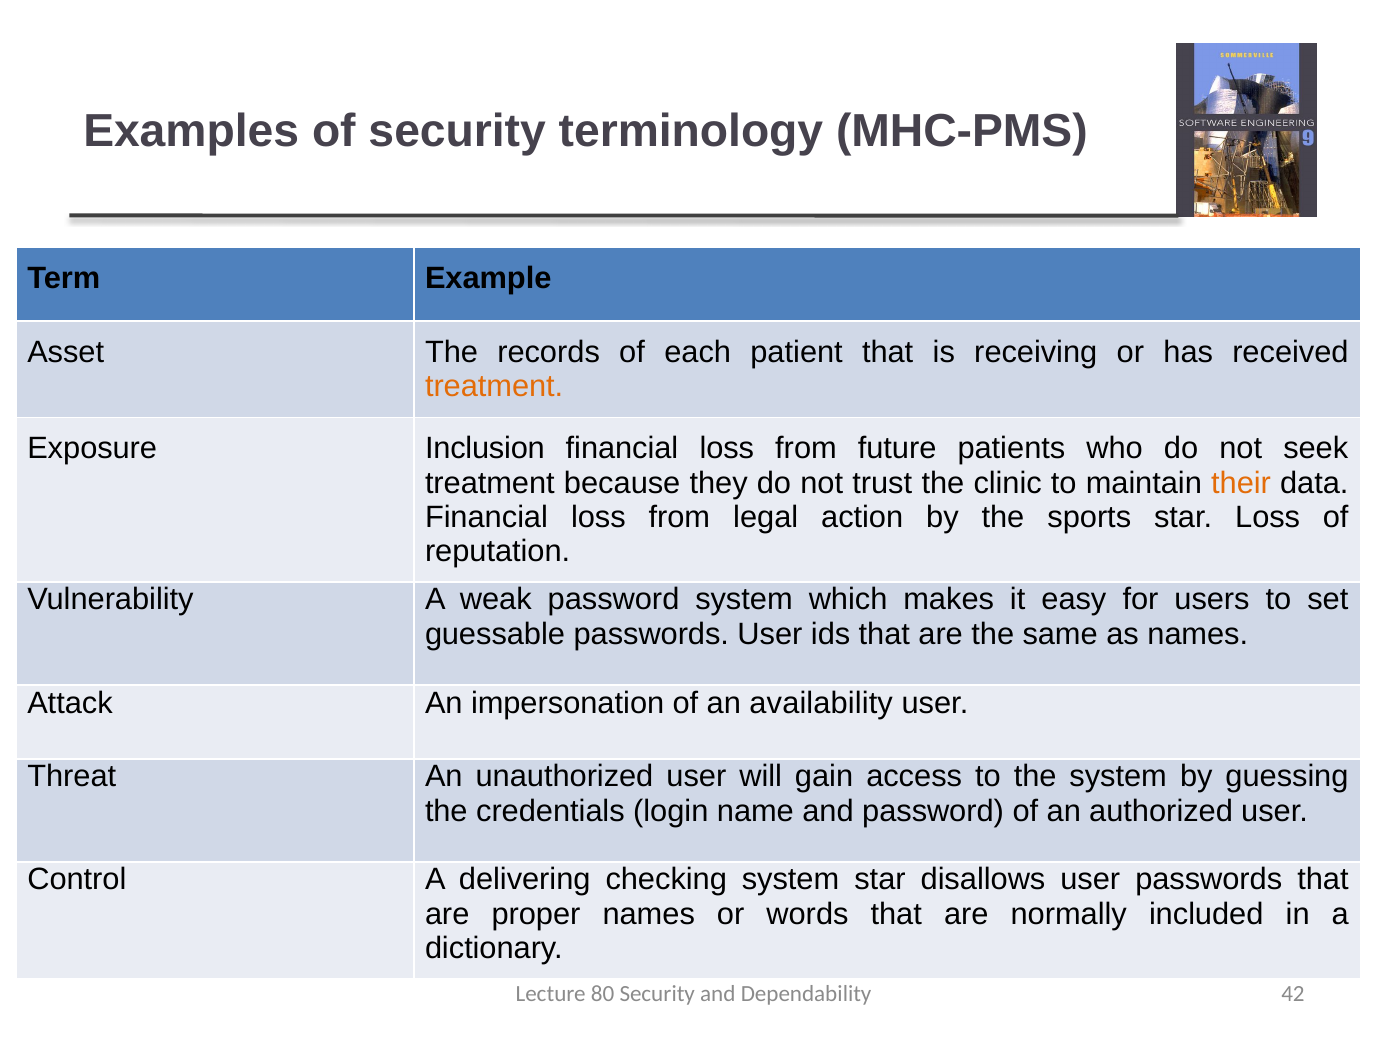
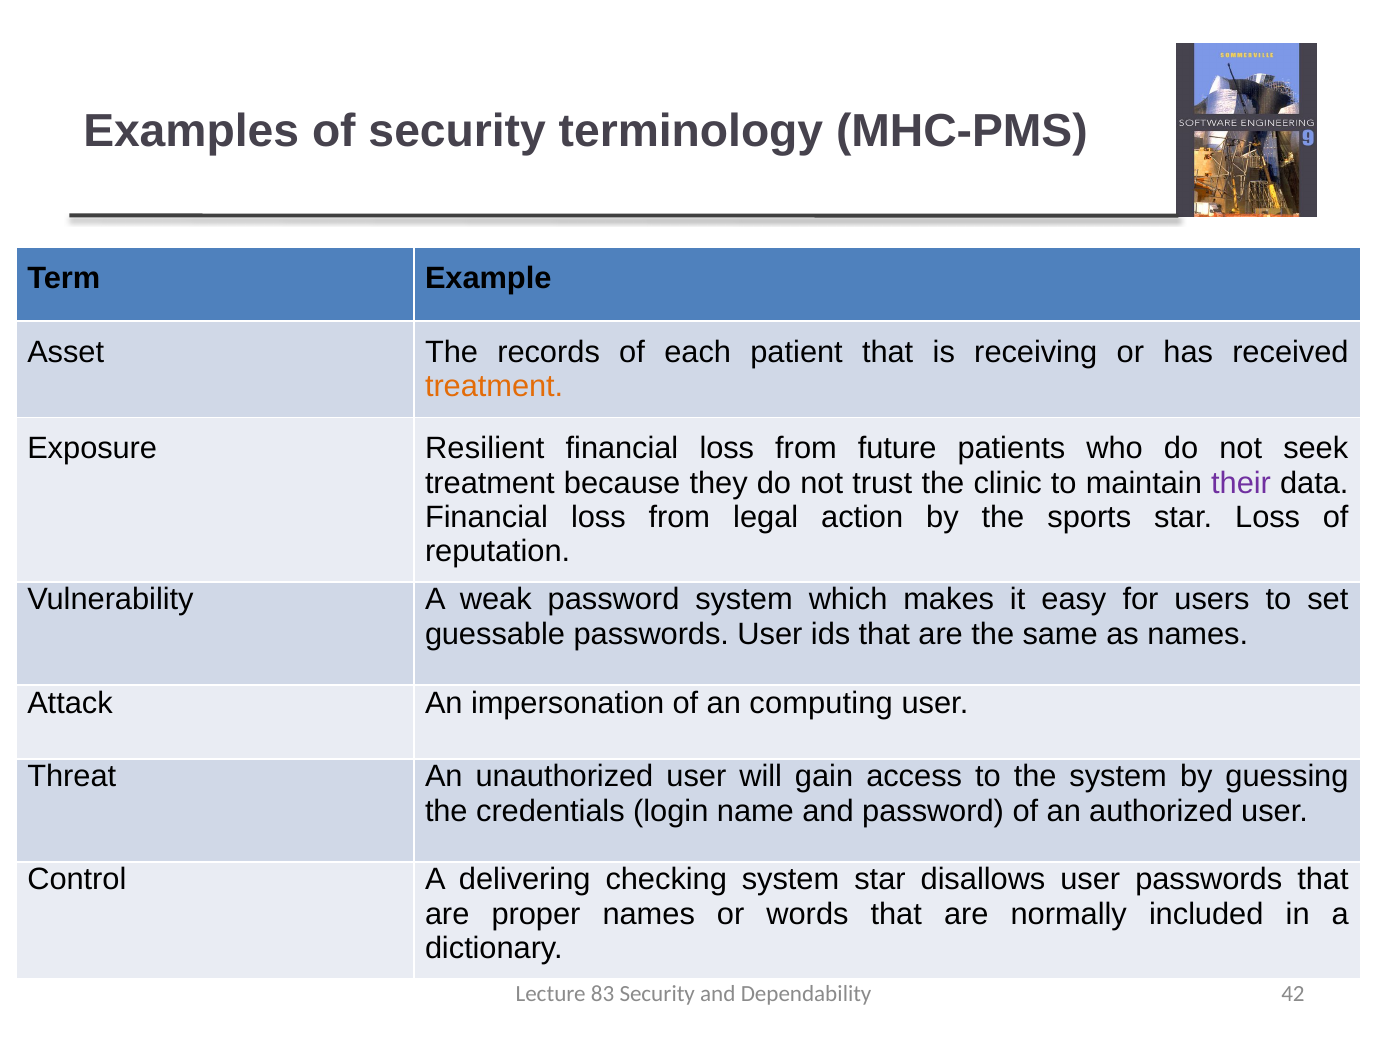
Inclusion: Inclusion -> Resilient (485, 449)
their colour: orange -> purple (1241, 483)
availability: availability -> computing (821, 703)
80: 80 -> 83 (603, 994)
